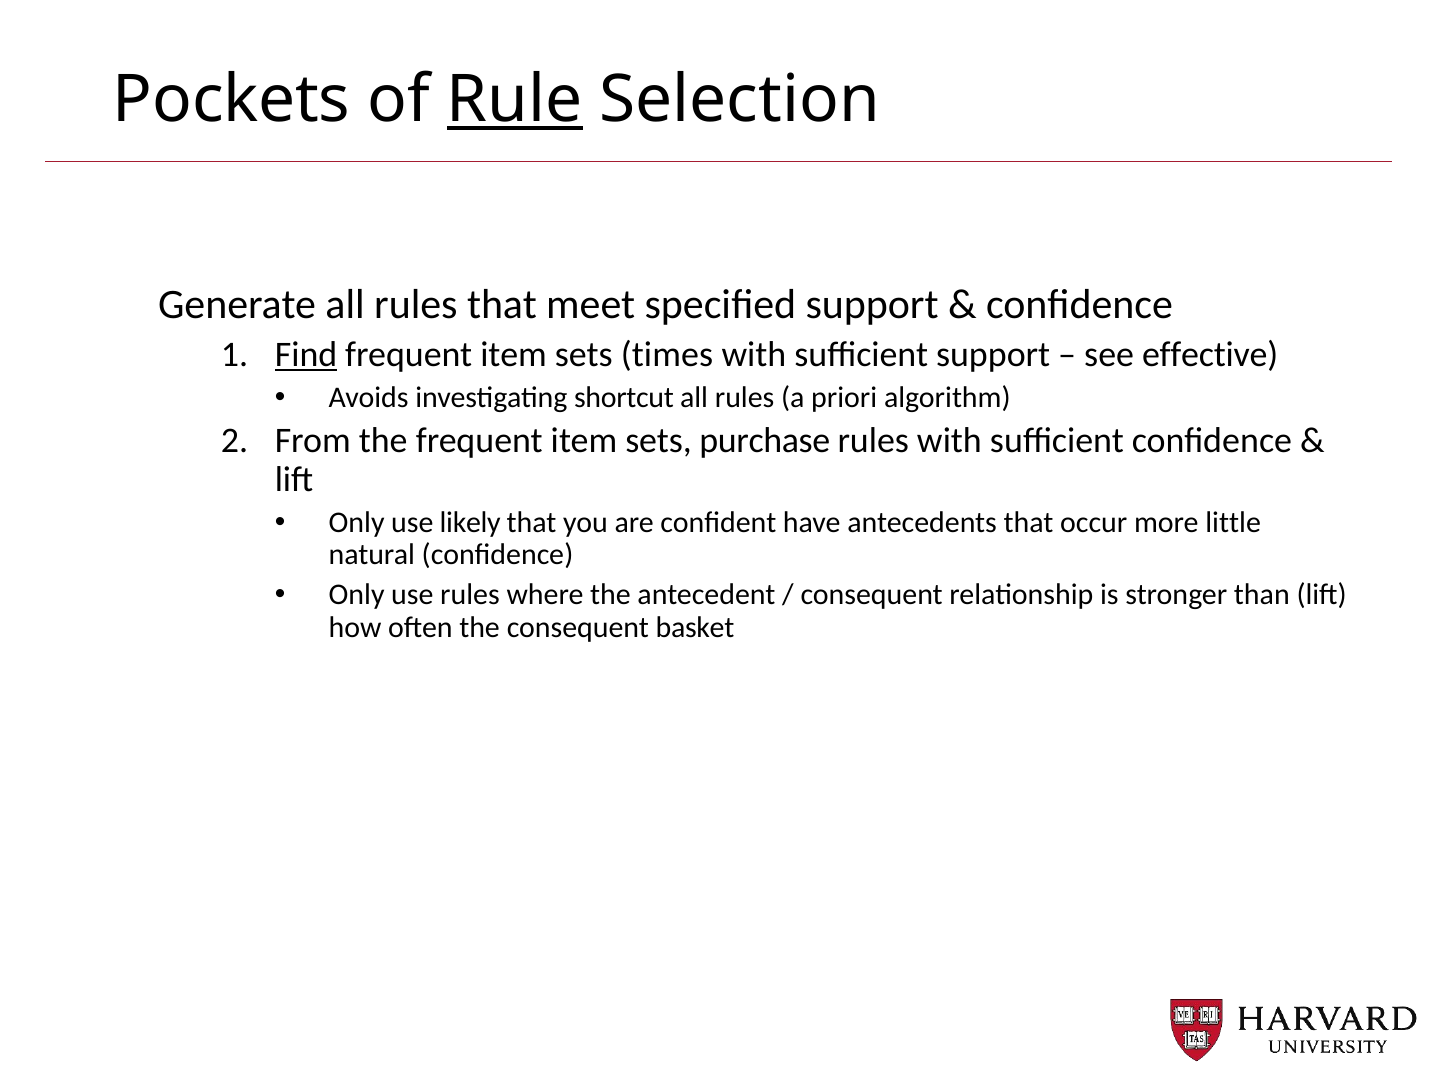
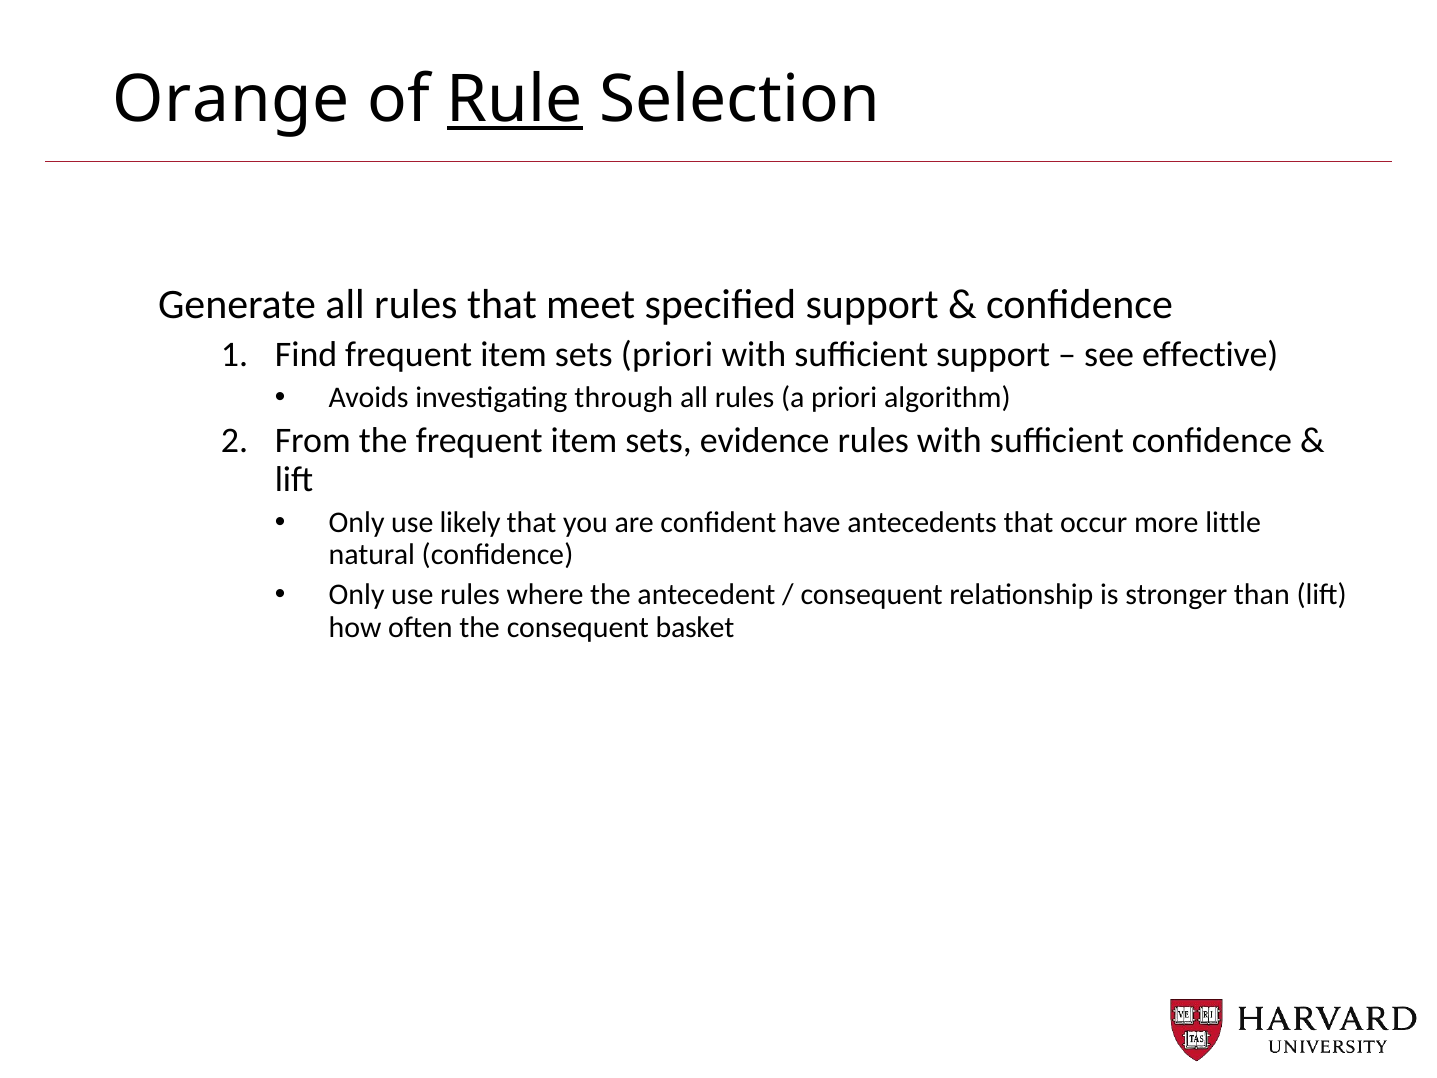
Pockets: Pockets -> Orange (231, 100)
Find underline: present -> none (306, 355)
sets times: times -> priori (667, 355)
shortcut: shortcut -> through (624, 398)
purchase: purchase -> evidence (765, 441)
